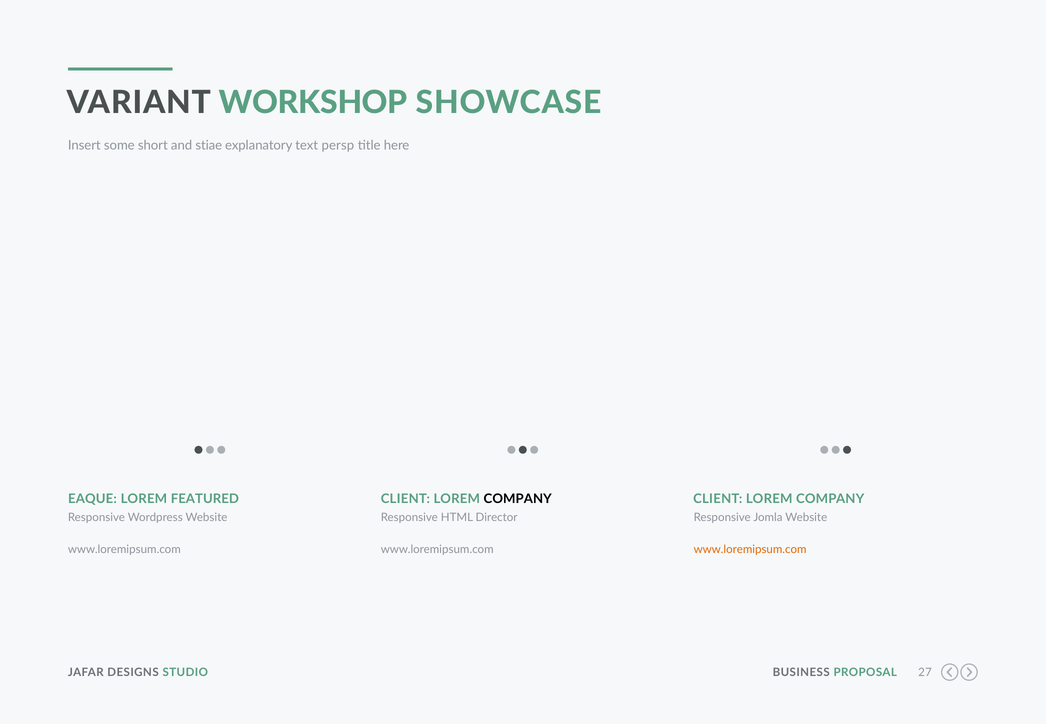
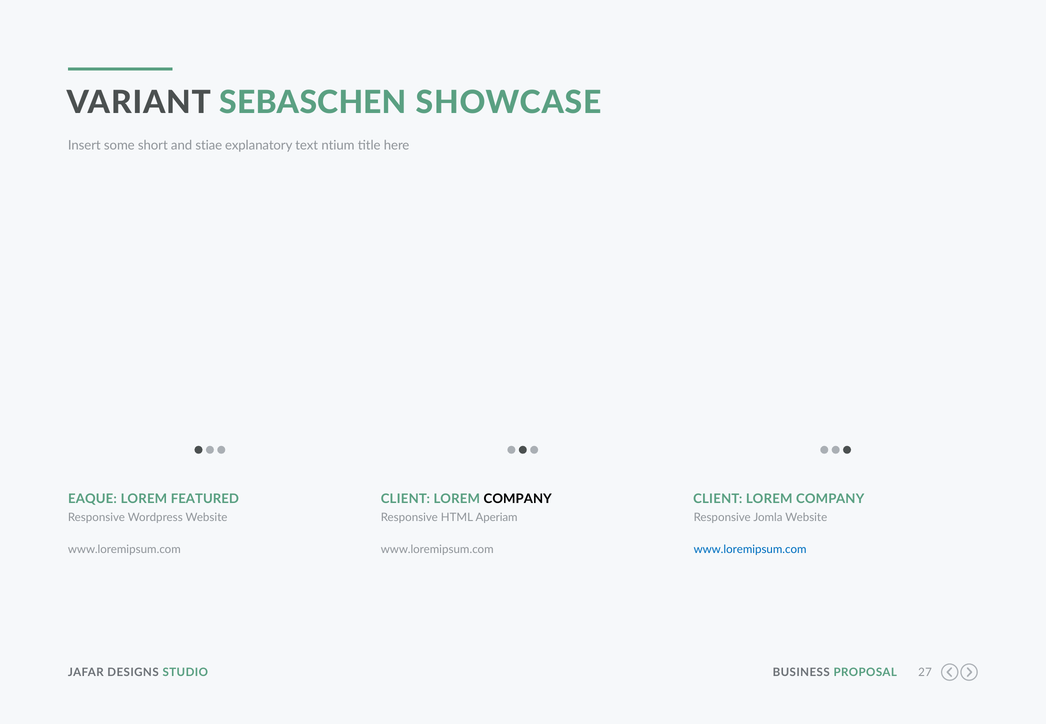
WORKSHOP: WORKSHOP -> SEBASCHEN (313, 103)
persp: persp -> ntium (338, 146)
Director: Director -> Aperiam (497, 517)
www.loremipsum.com colour: orange -> blue (750, 549)
